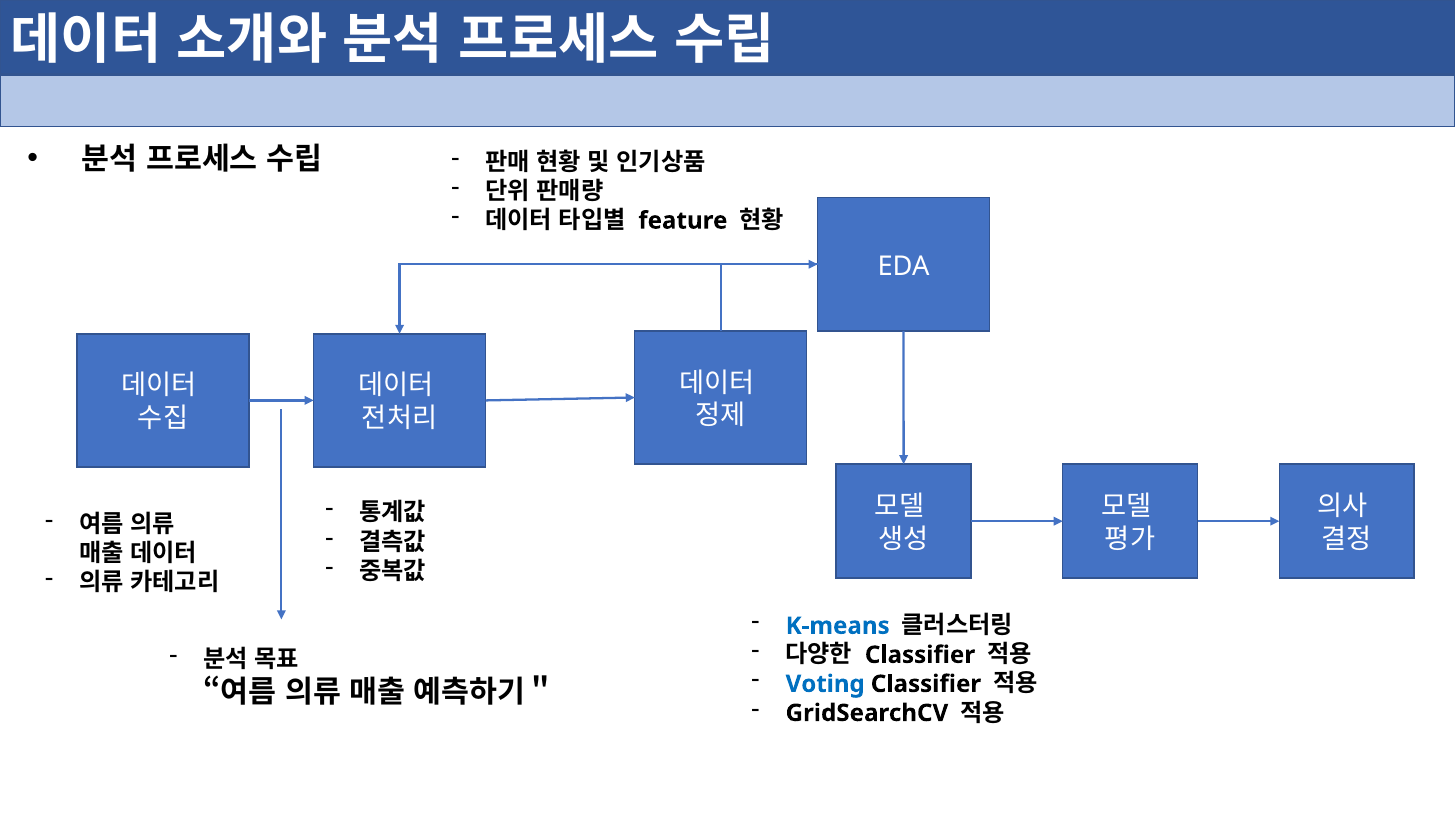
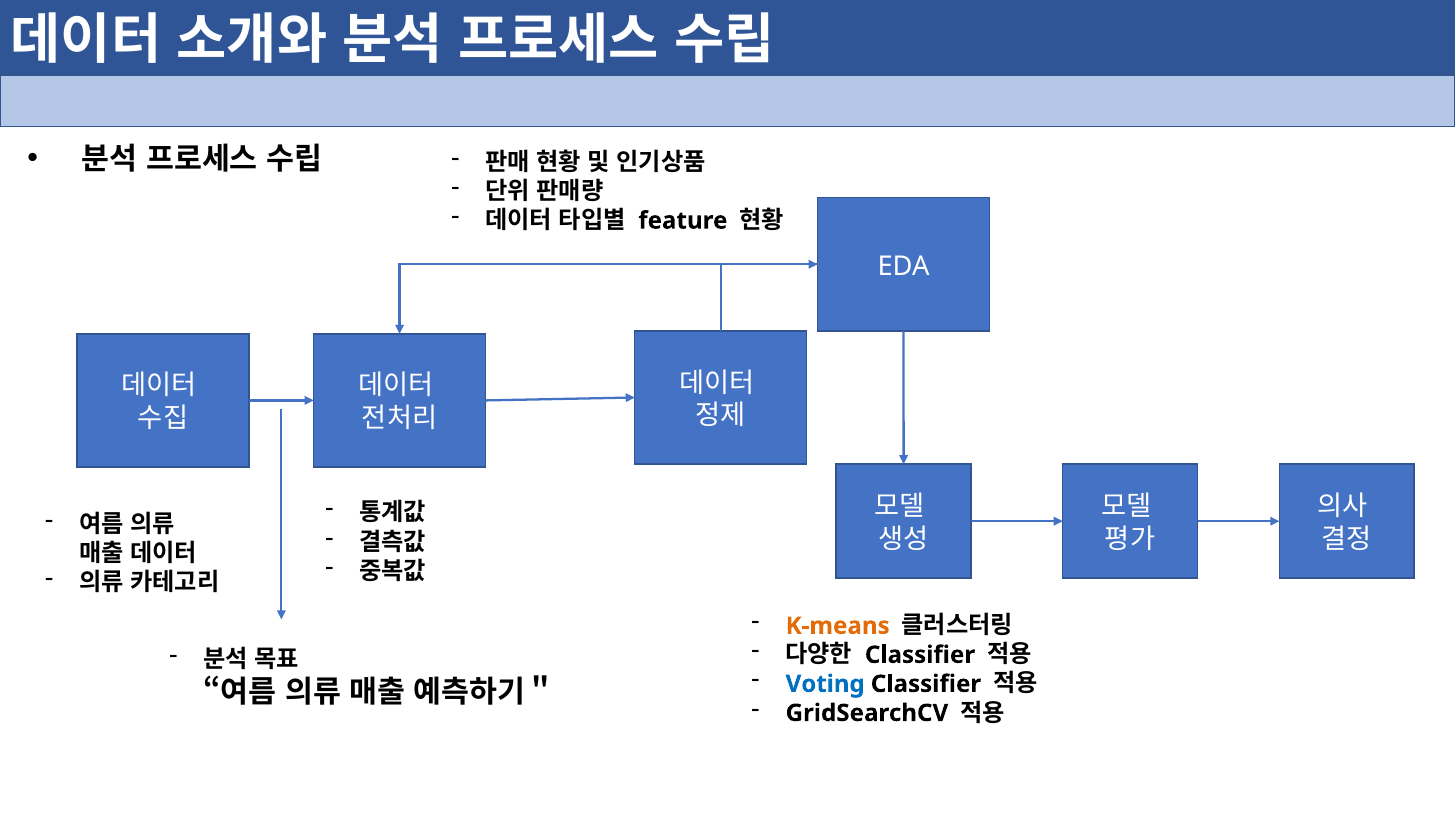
K-means colour: blue -> orange (838, 626)
